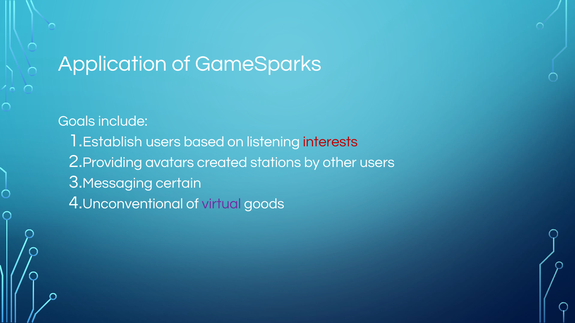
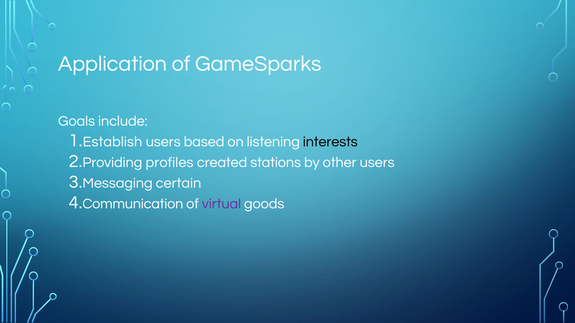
interests colour: red -> black (330, 142)
avatars: avatars -> profiles (170, 163)
Unconventional: Unconventional -> Communication (133, 204)
